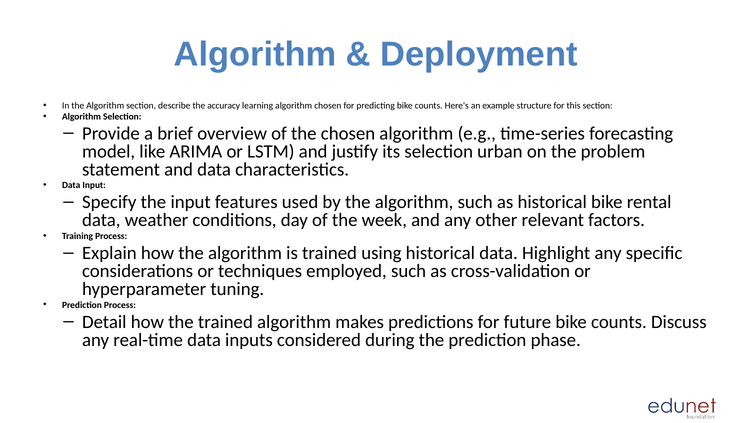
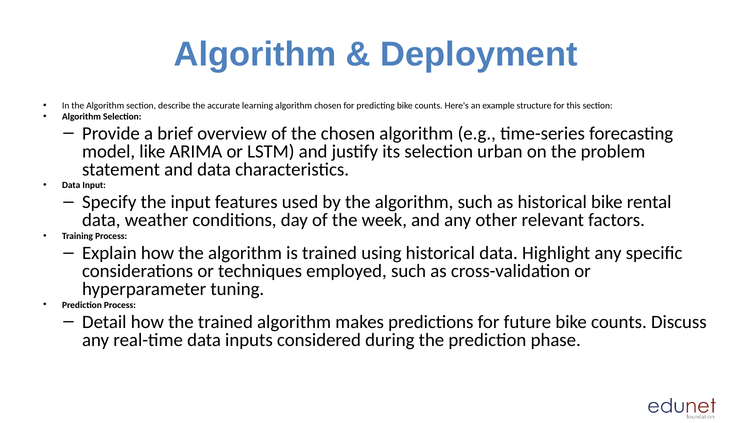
accuracy: accuracy -> accurate (224, 106)
